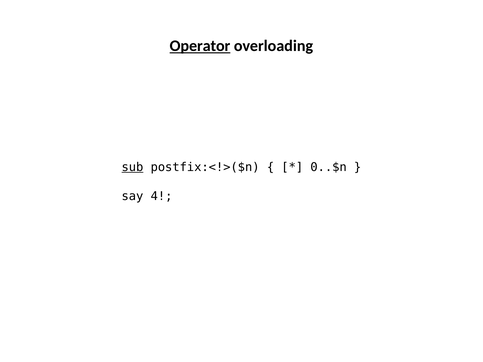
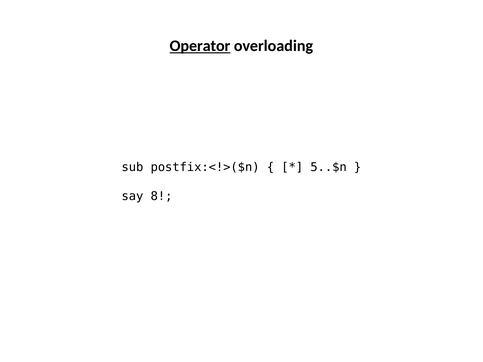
sub underline: present -> none (132, 167)
0..$n: 0..$n -> 5..$n (329, 167)
4: 4 -> 8 (161, 196)
